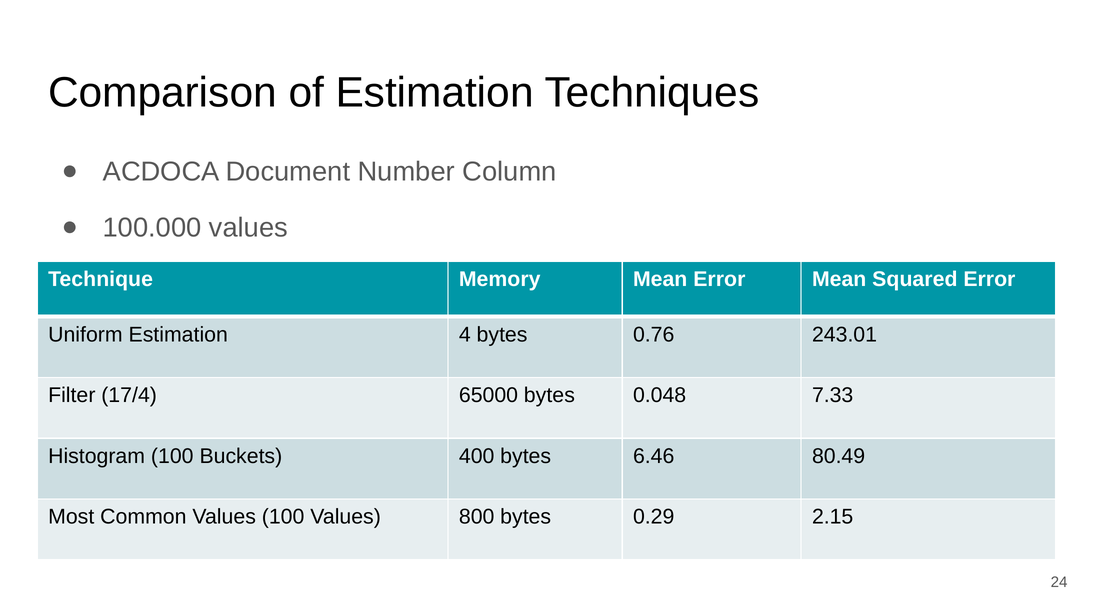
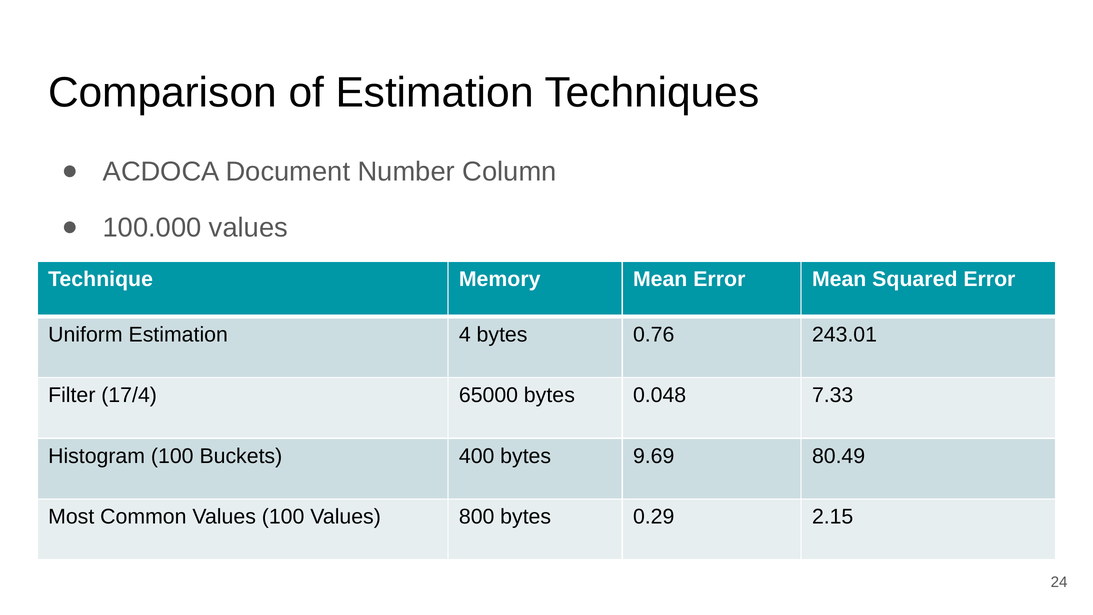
6.46: 6.46 -> 9.69 (654, 456)
